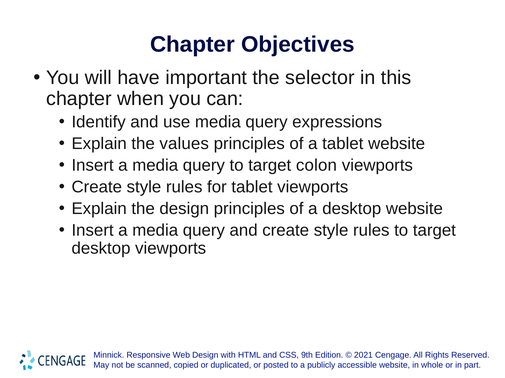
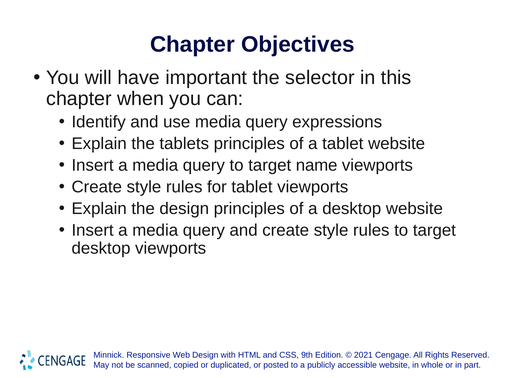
values: values -> tablets (184, 144)
colon: colon -> name (317, 166)
